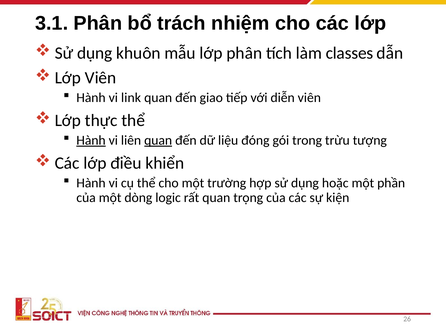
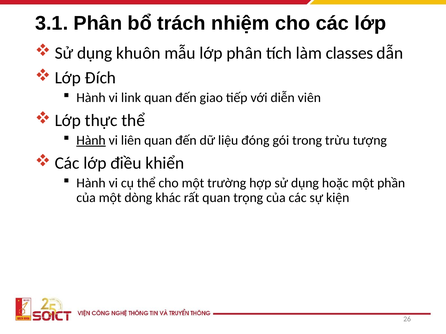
Lớp Viên: Viên -> Đích (101, 78)
quan underline: present -> none (158, 141)
logic: logic -> khác (168, 198)
